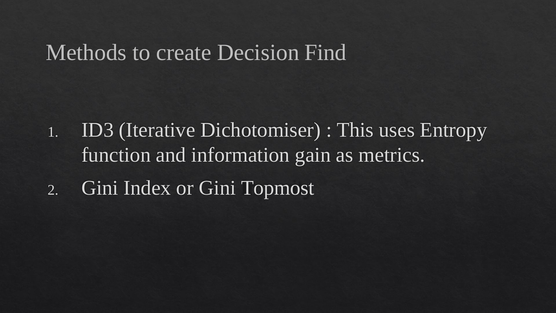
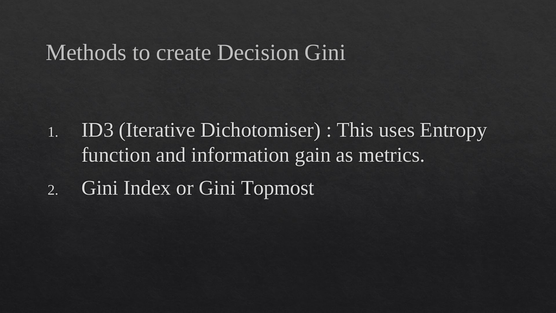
Decision Find: Find -> Gini (325, 52)
